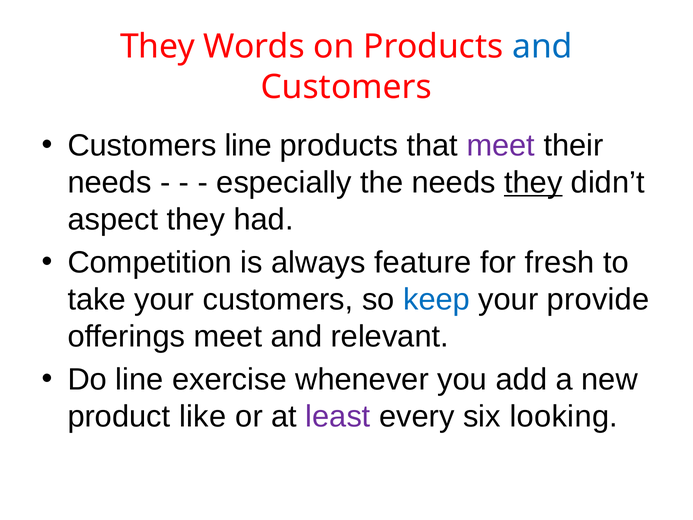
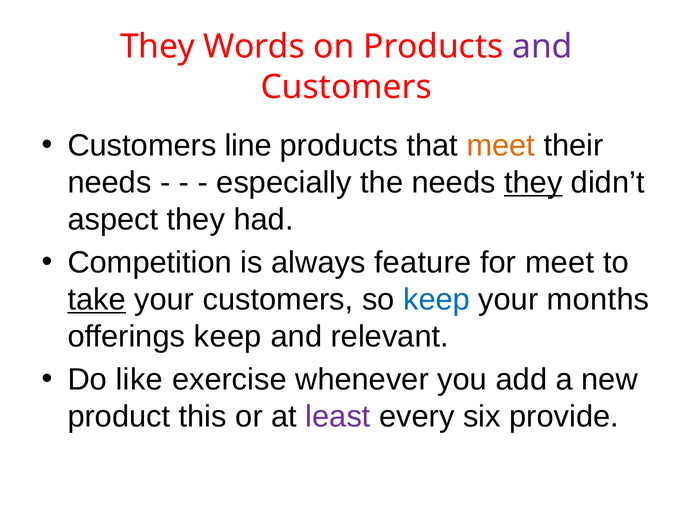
and colour: blue -> purple (542, 47)
meet colour: purple -> orange (501, 145)
for fresh: fresh -> meet (560, 262)
take underline: none -> present (97, 299)
provide: provide -> months (598, 299)
offerings meet: meet -> keep (228, 336)
Do line: line -> like (139, 380)
like: like -> this (203, 416)
looking: looking -> provide (564, 416)
